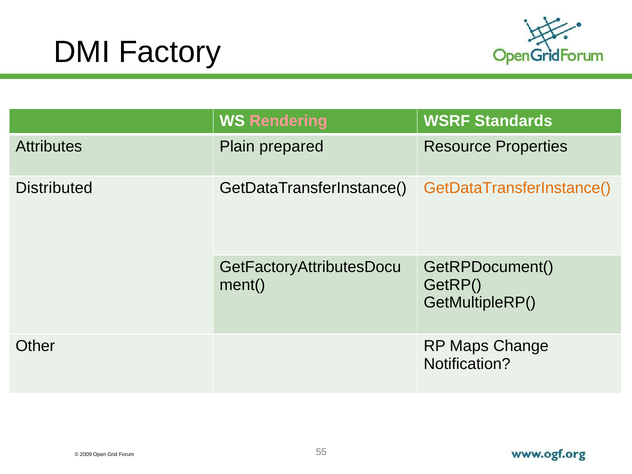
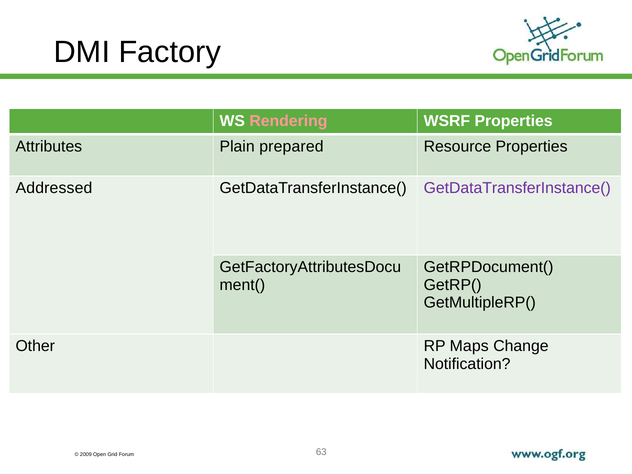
WSRF Standards: Standards -> Properties (514, 121)
Distributed: Distributed -> Addressed (54, 188)
GetDataTransferInstance( colour: orange -> purple (517, 188)
55: 55 -> 63 (321, 452)
